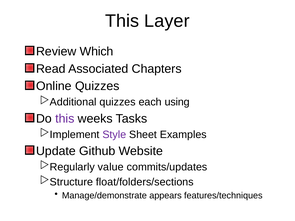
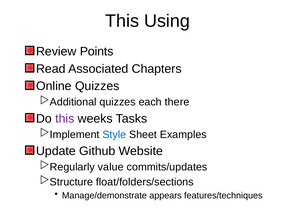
Layer: Layer -> Using (167, 21)
Which: Which -> Points (97, 51)
using: using -> there (177, 102)
Style colour: purple -> blue (114, 135)
